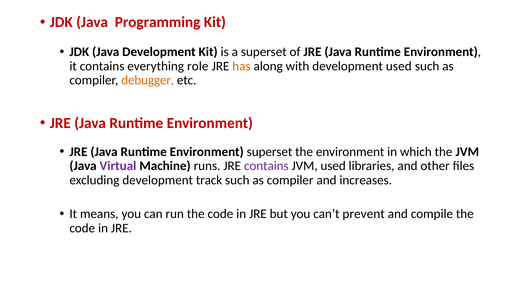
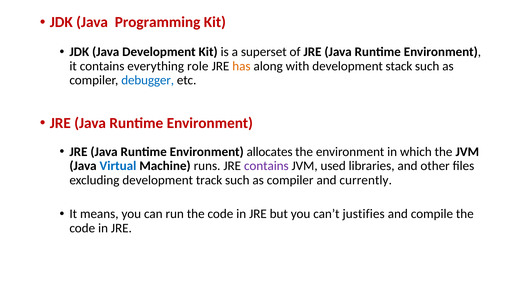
development used: used -> stack (399, 66)
debugger colour: orange -> blue (148, 80)
Environment superset: superset -> allocates (270, 152)
Virtual colour: purple -> blue (118, 166)
increases: increases -> currently (366, 180)
prevent: prevent -> justifies (364, 214)
